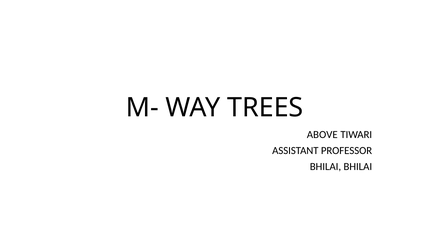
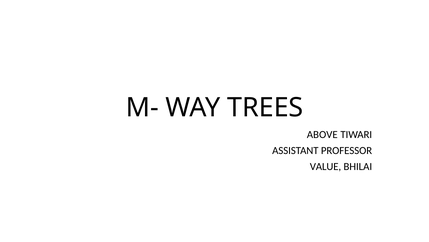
BHILAI: BHILAI -> VALUE (325, 166)
